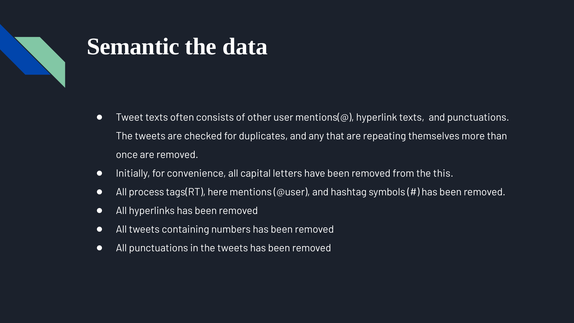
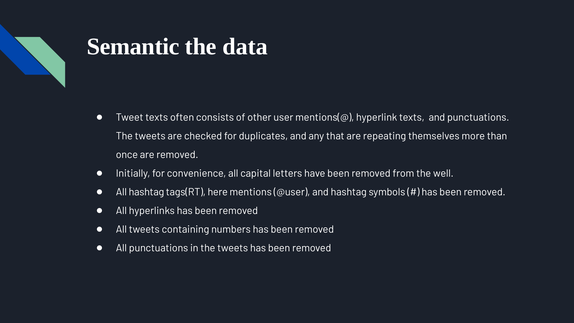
this: this -> well (443, 173)
All process: process -> hashtag (146, 192)
